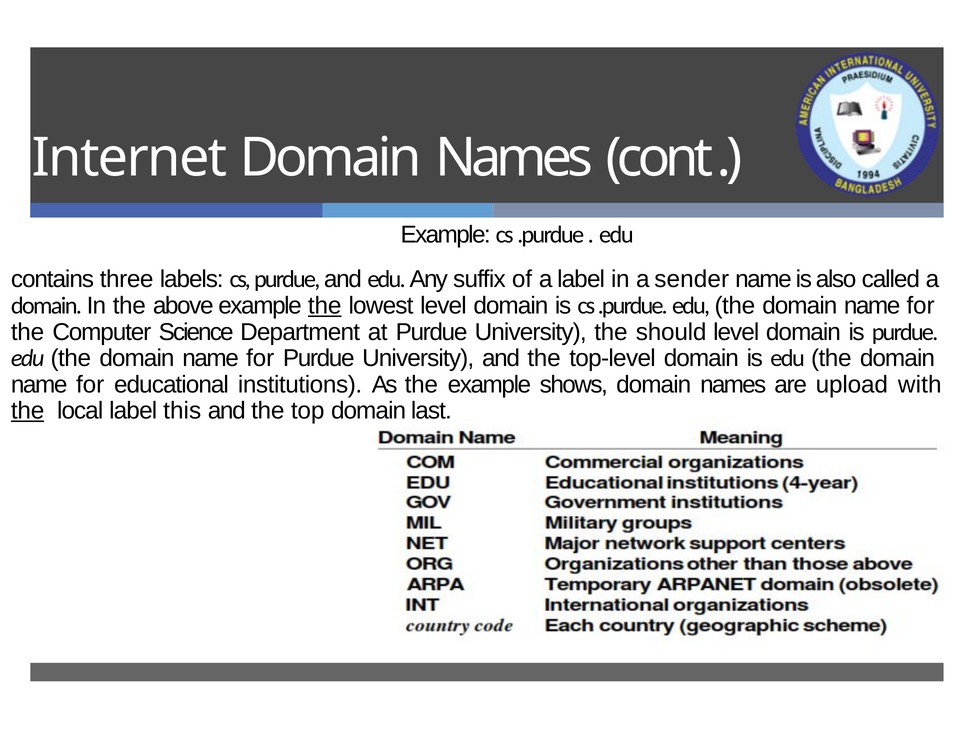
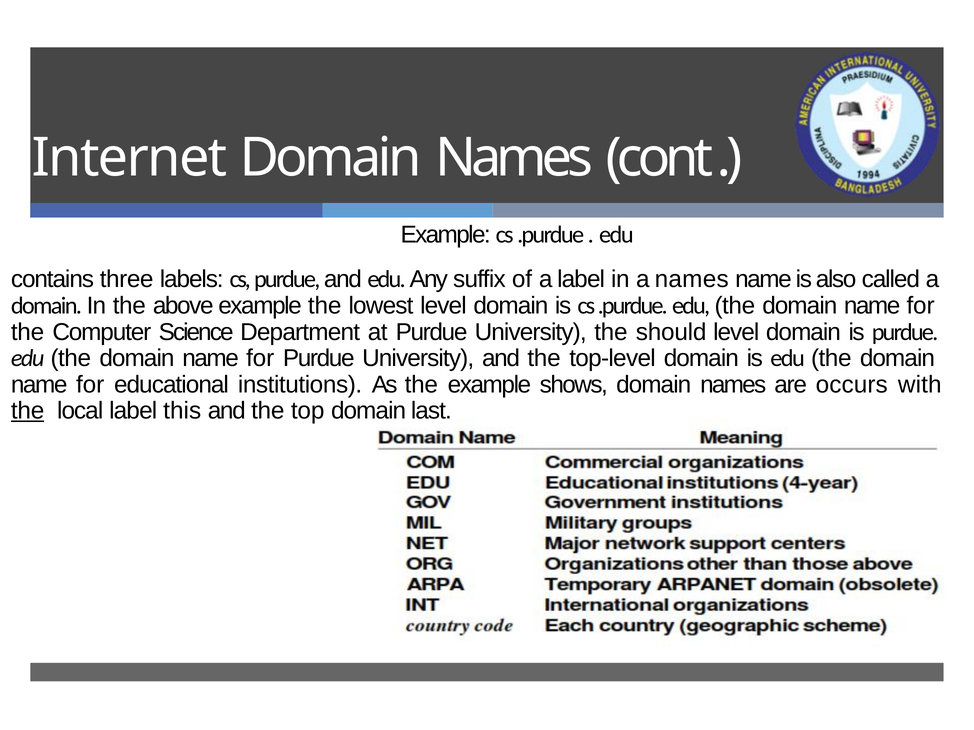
a sender: sender -> names (692, 280)
the underline: present -> none (325, 306)
upload: upload -> occurs (852, 385)
